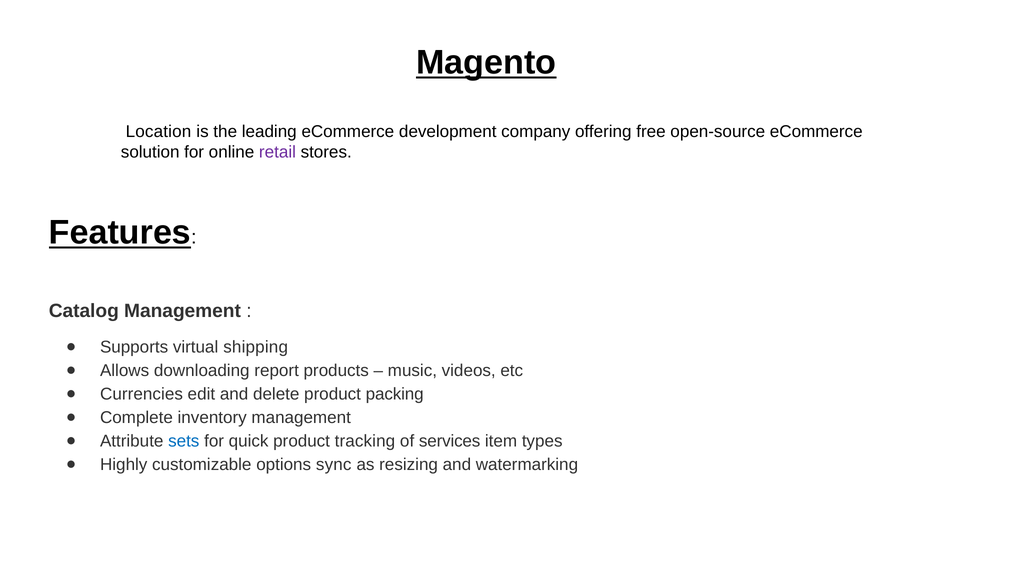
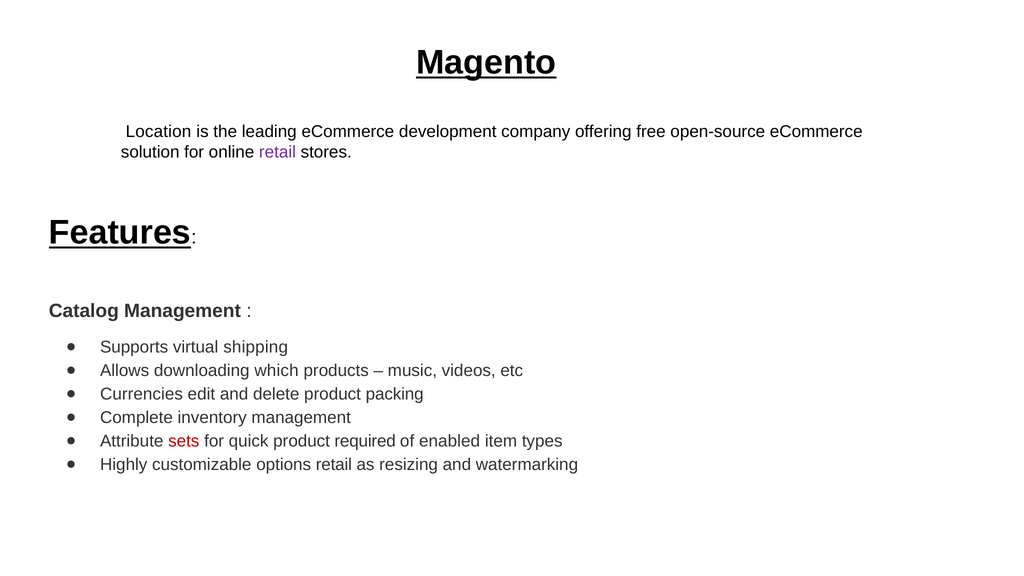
report: report -> which (277, 371)
sets colour: blue -> red (184, 441)
tracking: tracking -> required (365, 441)
services: services -> enabled (450, 441)
options sync: sync -> retail (334, 465)
